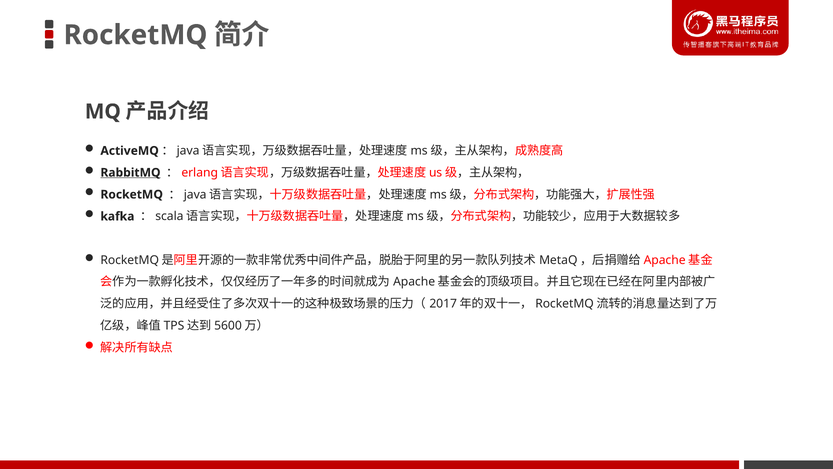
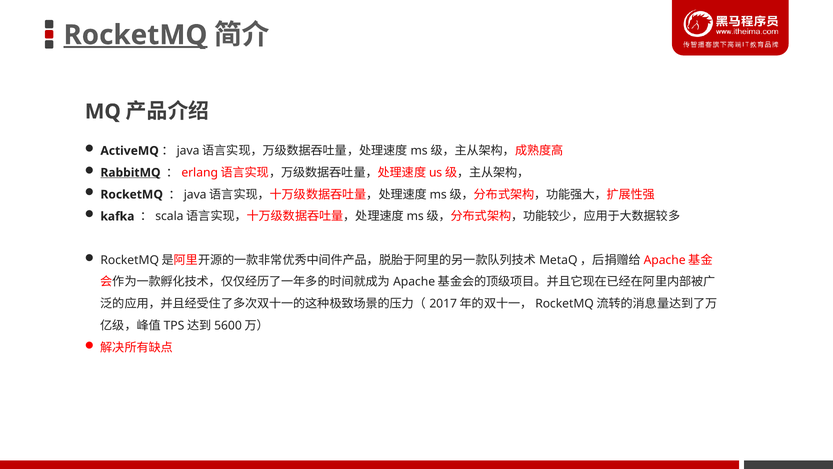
RocketMQ underline: none -> present (135, 35)
